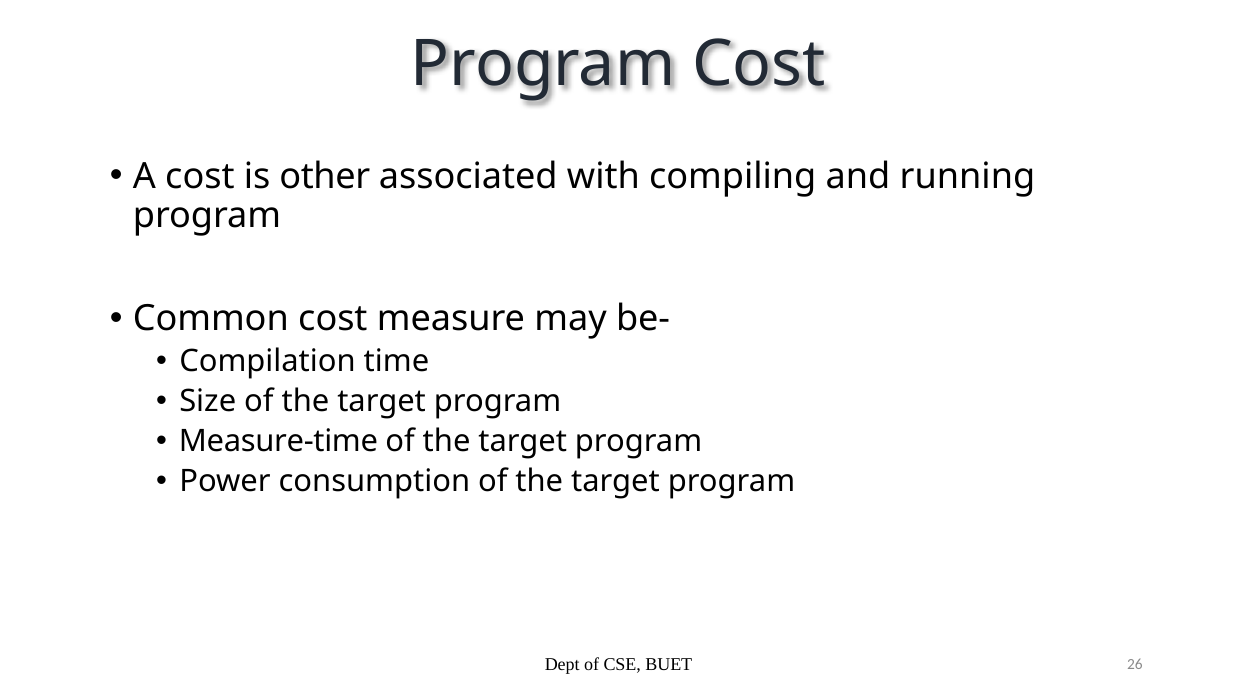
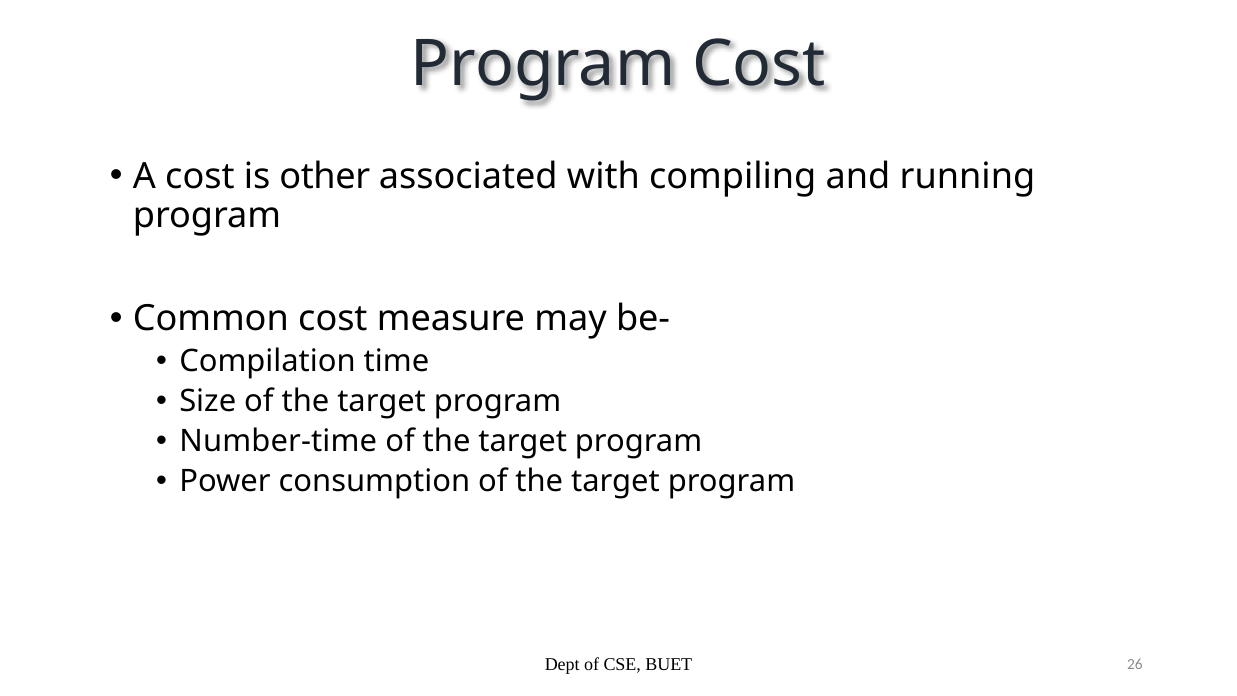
Measure-time: Measure-time -> Number-time (278, 441)
